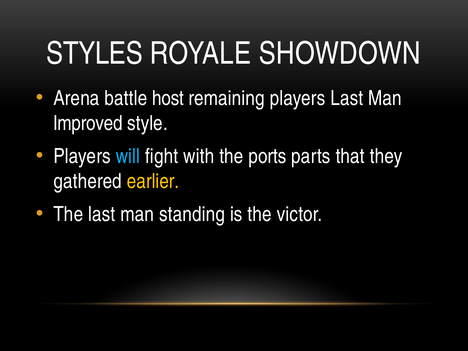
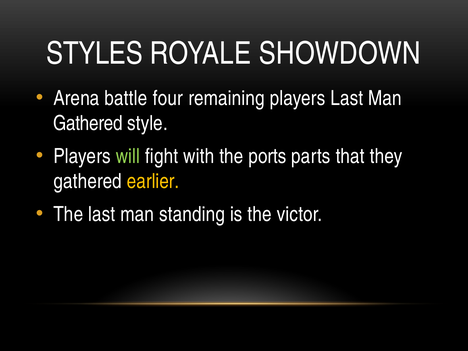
host: host -> four (168, 98)
Improved: Improved -> Gathered (88, 123)
will colour: light blue -> light green (128, 156)
